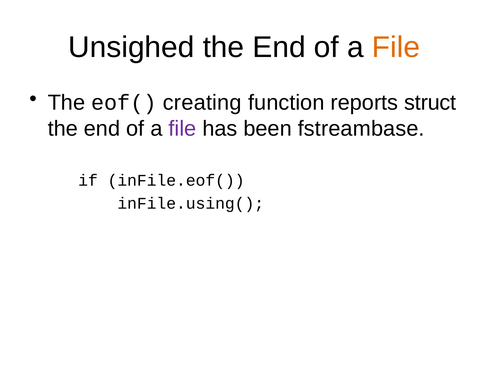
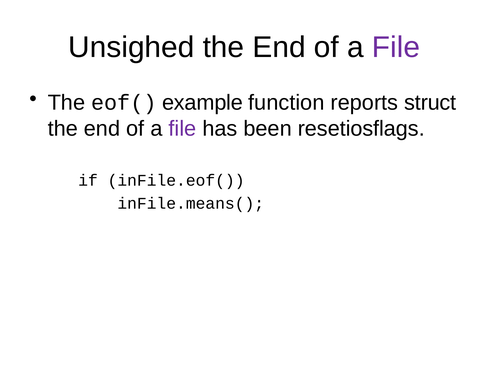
File colour: orange -> purple (396, 47)
creating: creating -> example (203, 103)
fstreambase: fstreambase -> resetiosflags (361, 129)
inFile.using(: inFile.using( -> inFile.means( (191, 203)
